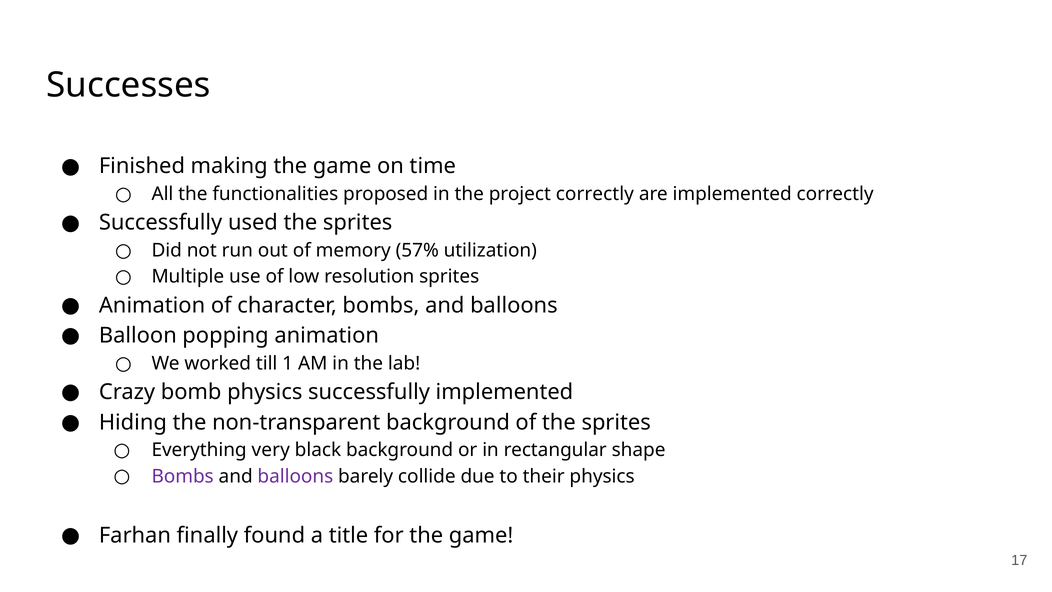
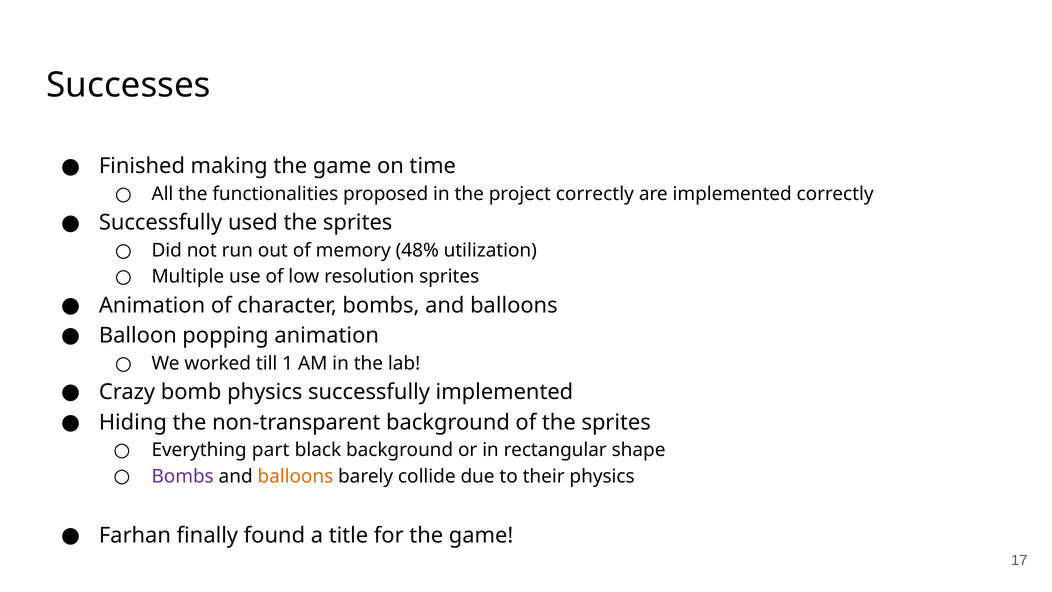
57%: 57% -> 48% (417, 250)
very: very -> part (271, 450)
balloons colour: purple -> orange (295, 476)
